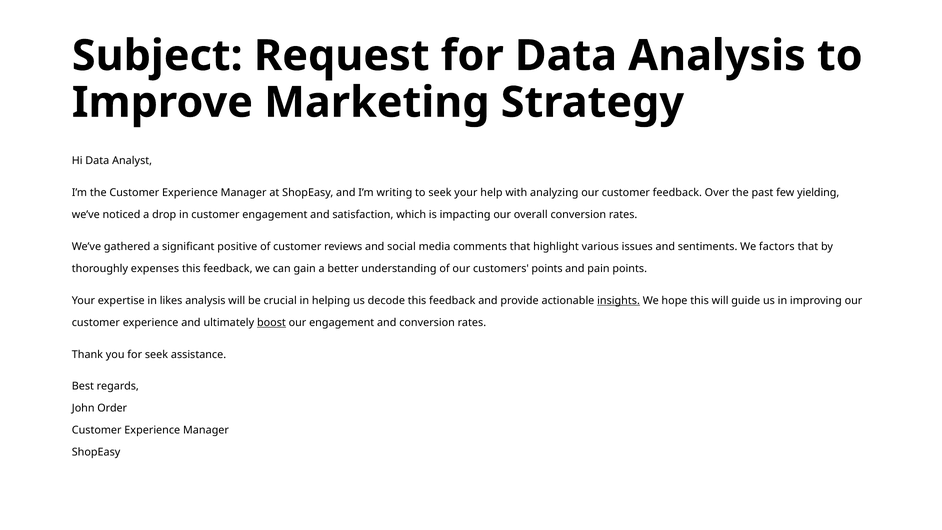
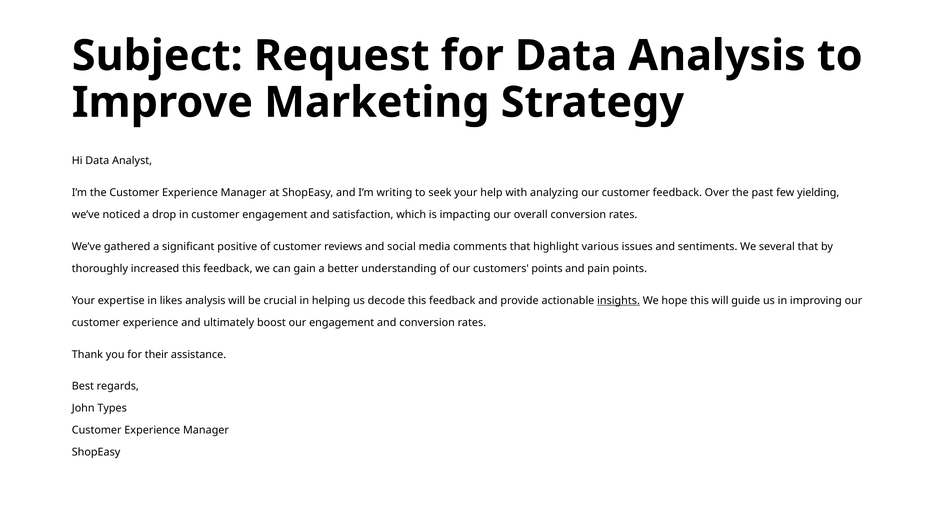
factors: factors -> several (777, 247)
expenses: expenses -> increased (155, 269)
boost underline: present -> none (271, 323)
for seek: seek -> their (157, 354)
Order: Order -> Types (112, 408)
